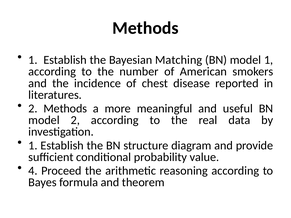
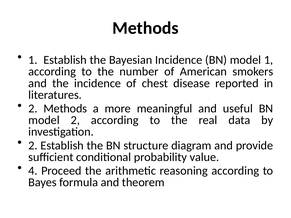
Bayesian Matching: Matching -> Incidence (179, 60)
1: 1 -> 2 (33, 146)
